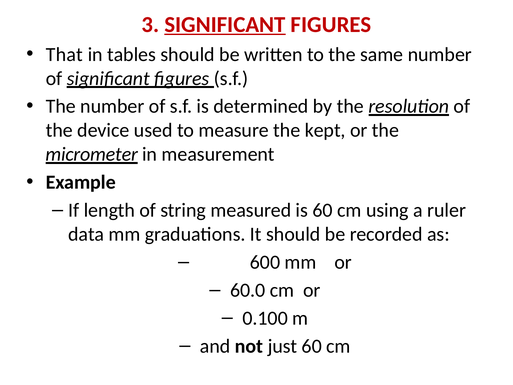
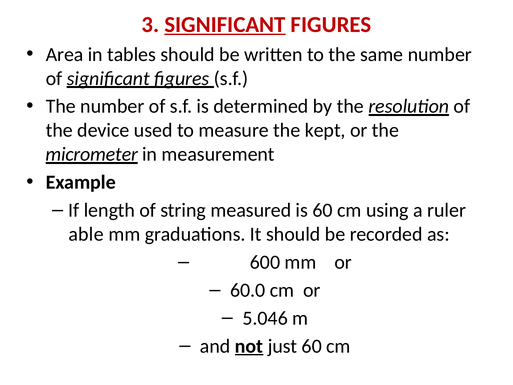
That: That -> Area (65, 54)
data: data -> able (86, 234)
0.100: 0.100 -> 5.046 (265, 318)
not underline: none -> present (249, 346)
